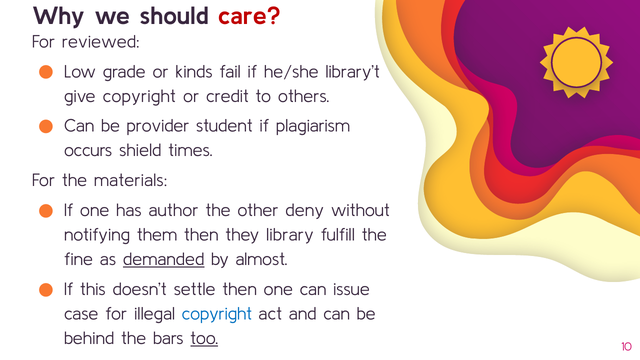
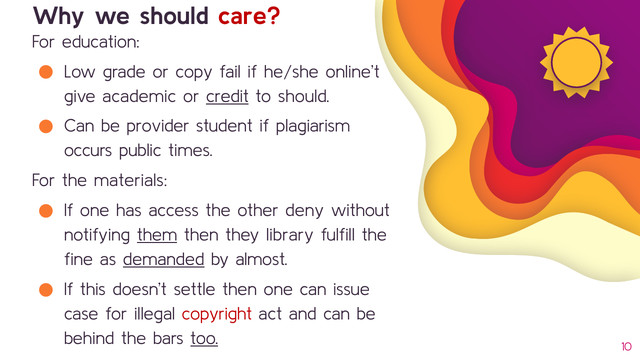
reviewed: reviewed -> education (101, 42)
kinds: kinds -> copy (194, 72)
library’t: library’t -> online’t (353, 72)
give copyright: copyright -> academic (139, 96)
credit underline: none -> present (228, 96)
to others: others -> should (304, 96)
shield: shield -> public (140, 151)
author: author -> access (174, 210)
them underline: none -> present (157, 235)
copyright colour: blue -> red (217, 314)
